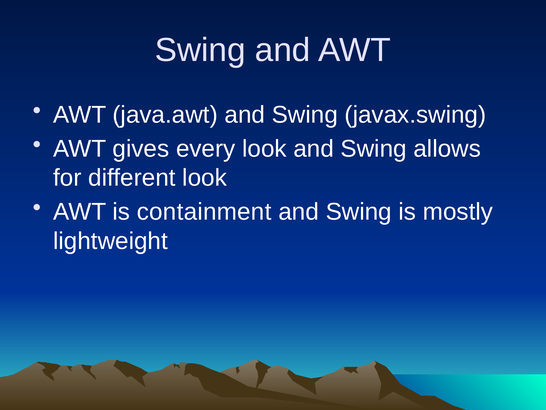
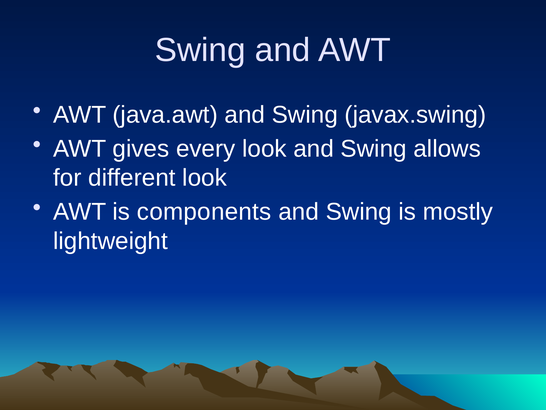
containment: containment -> components (204, 212)
